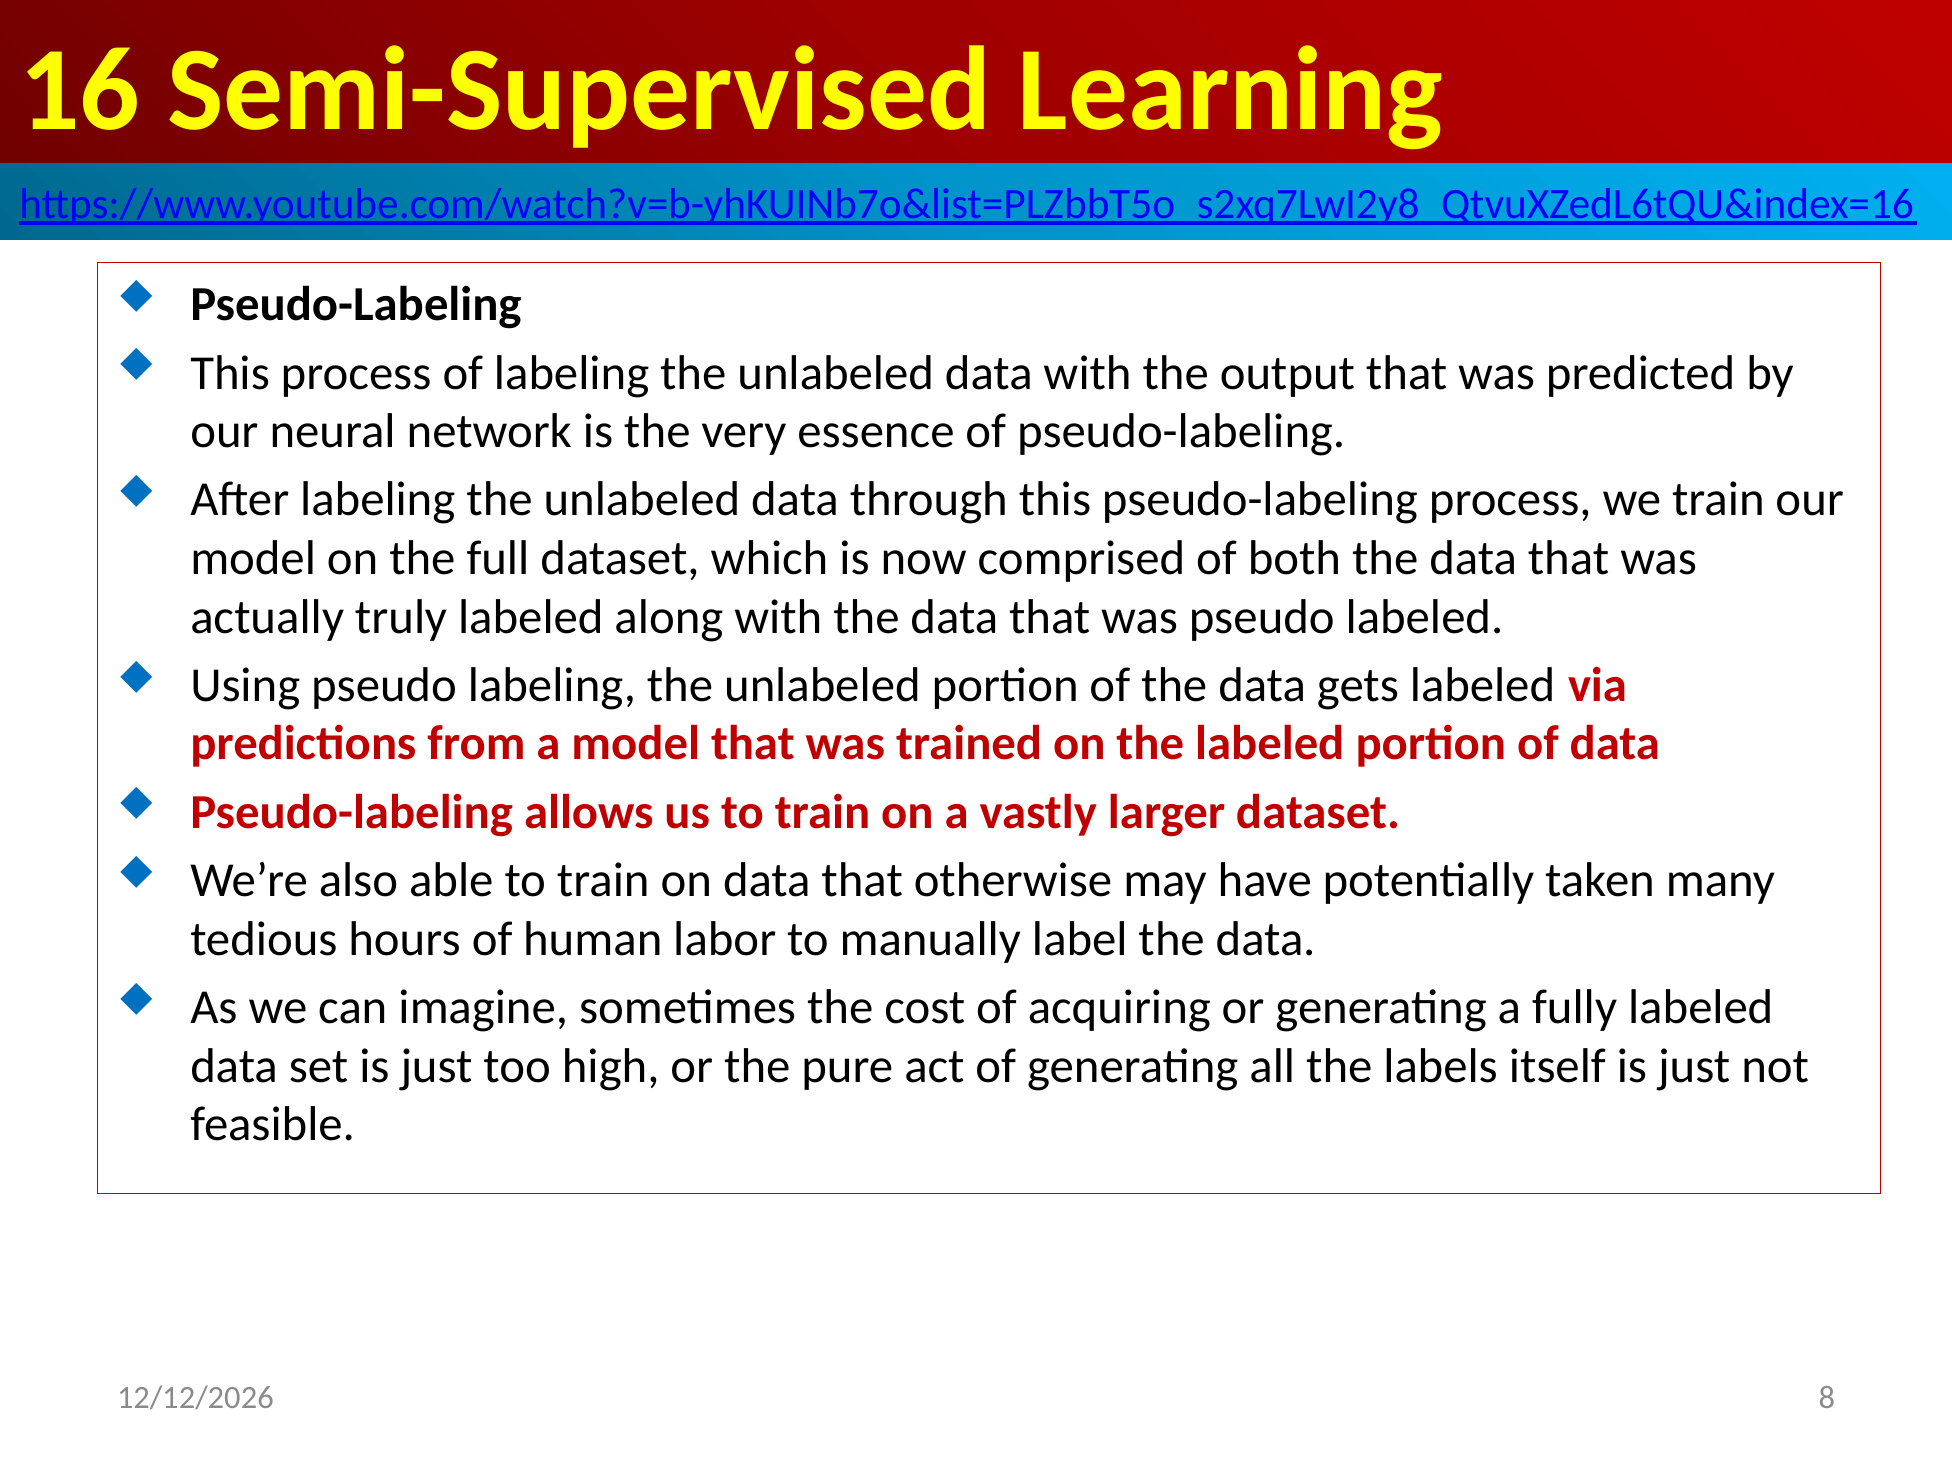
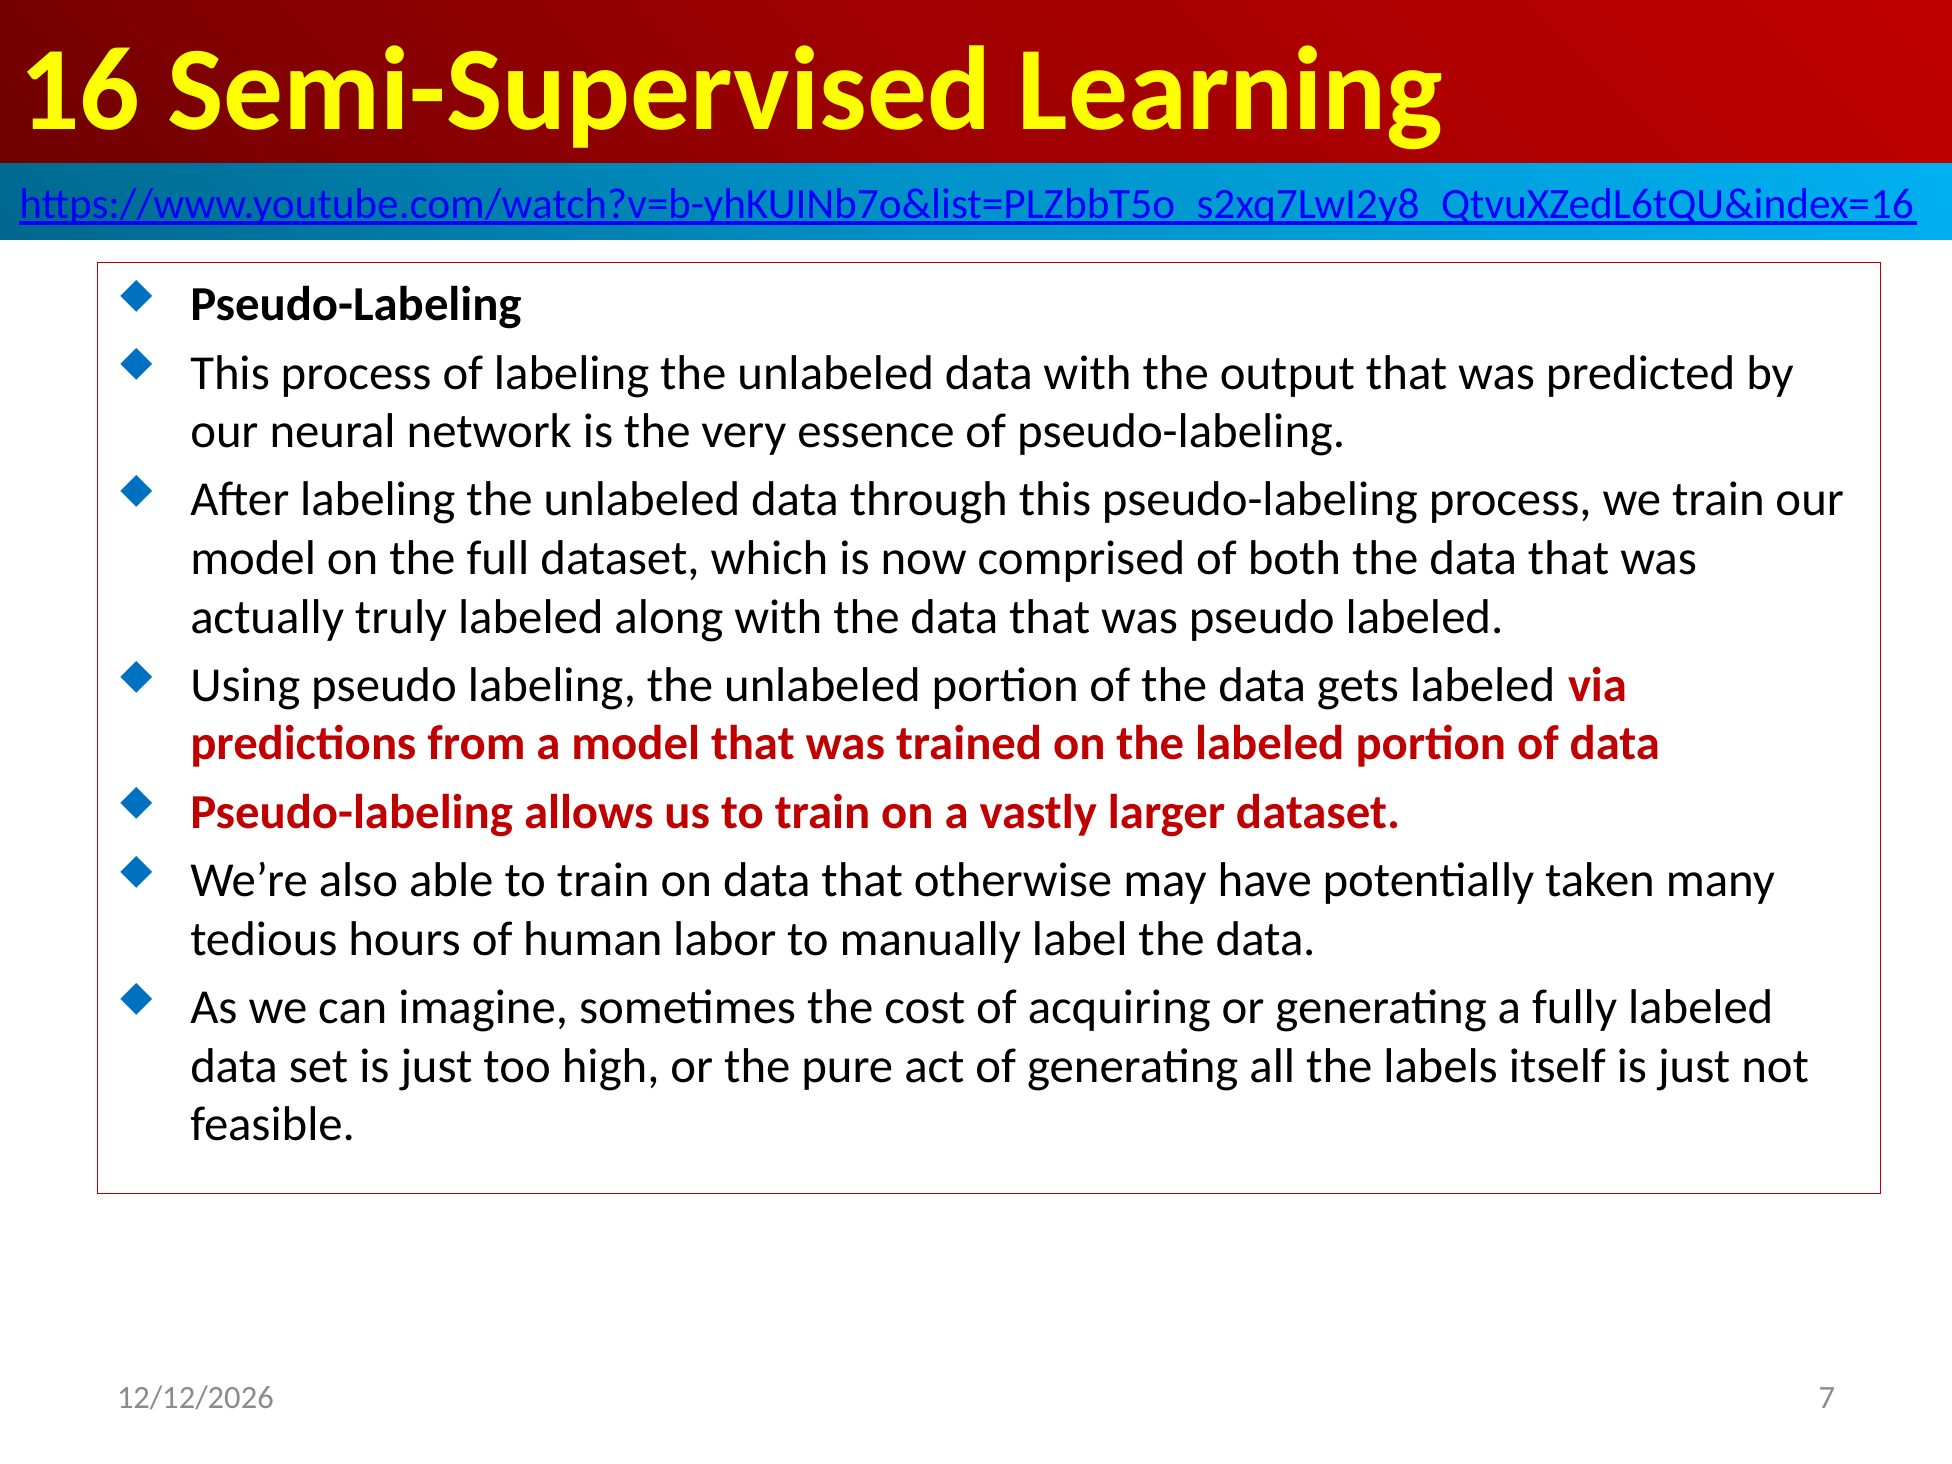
8: 8 -> 7 (1827, 1398)
